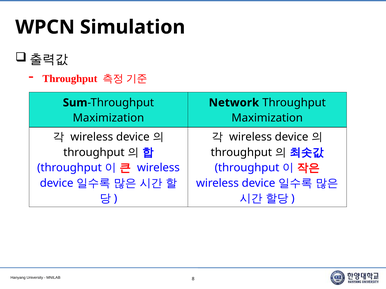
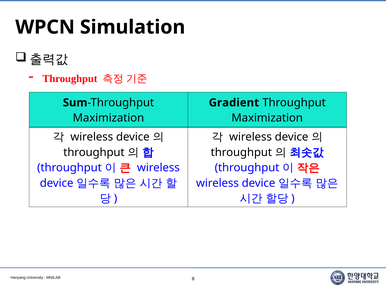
Network: Network -> Gradient (234, 103)
